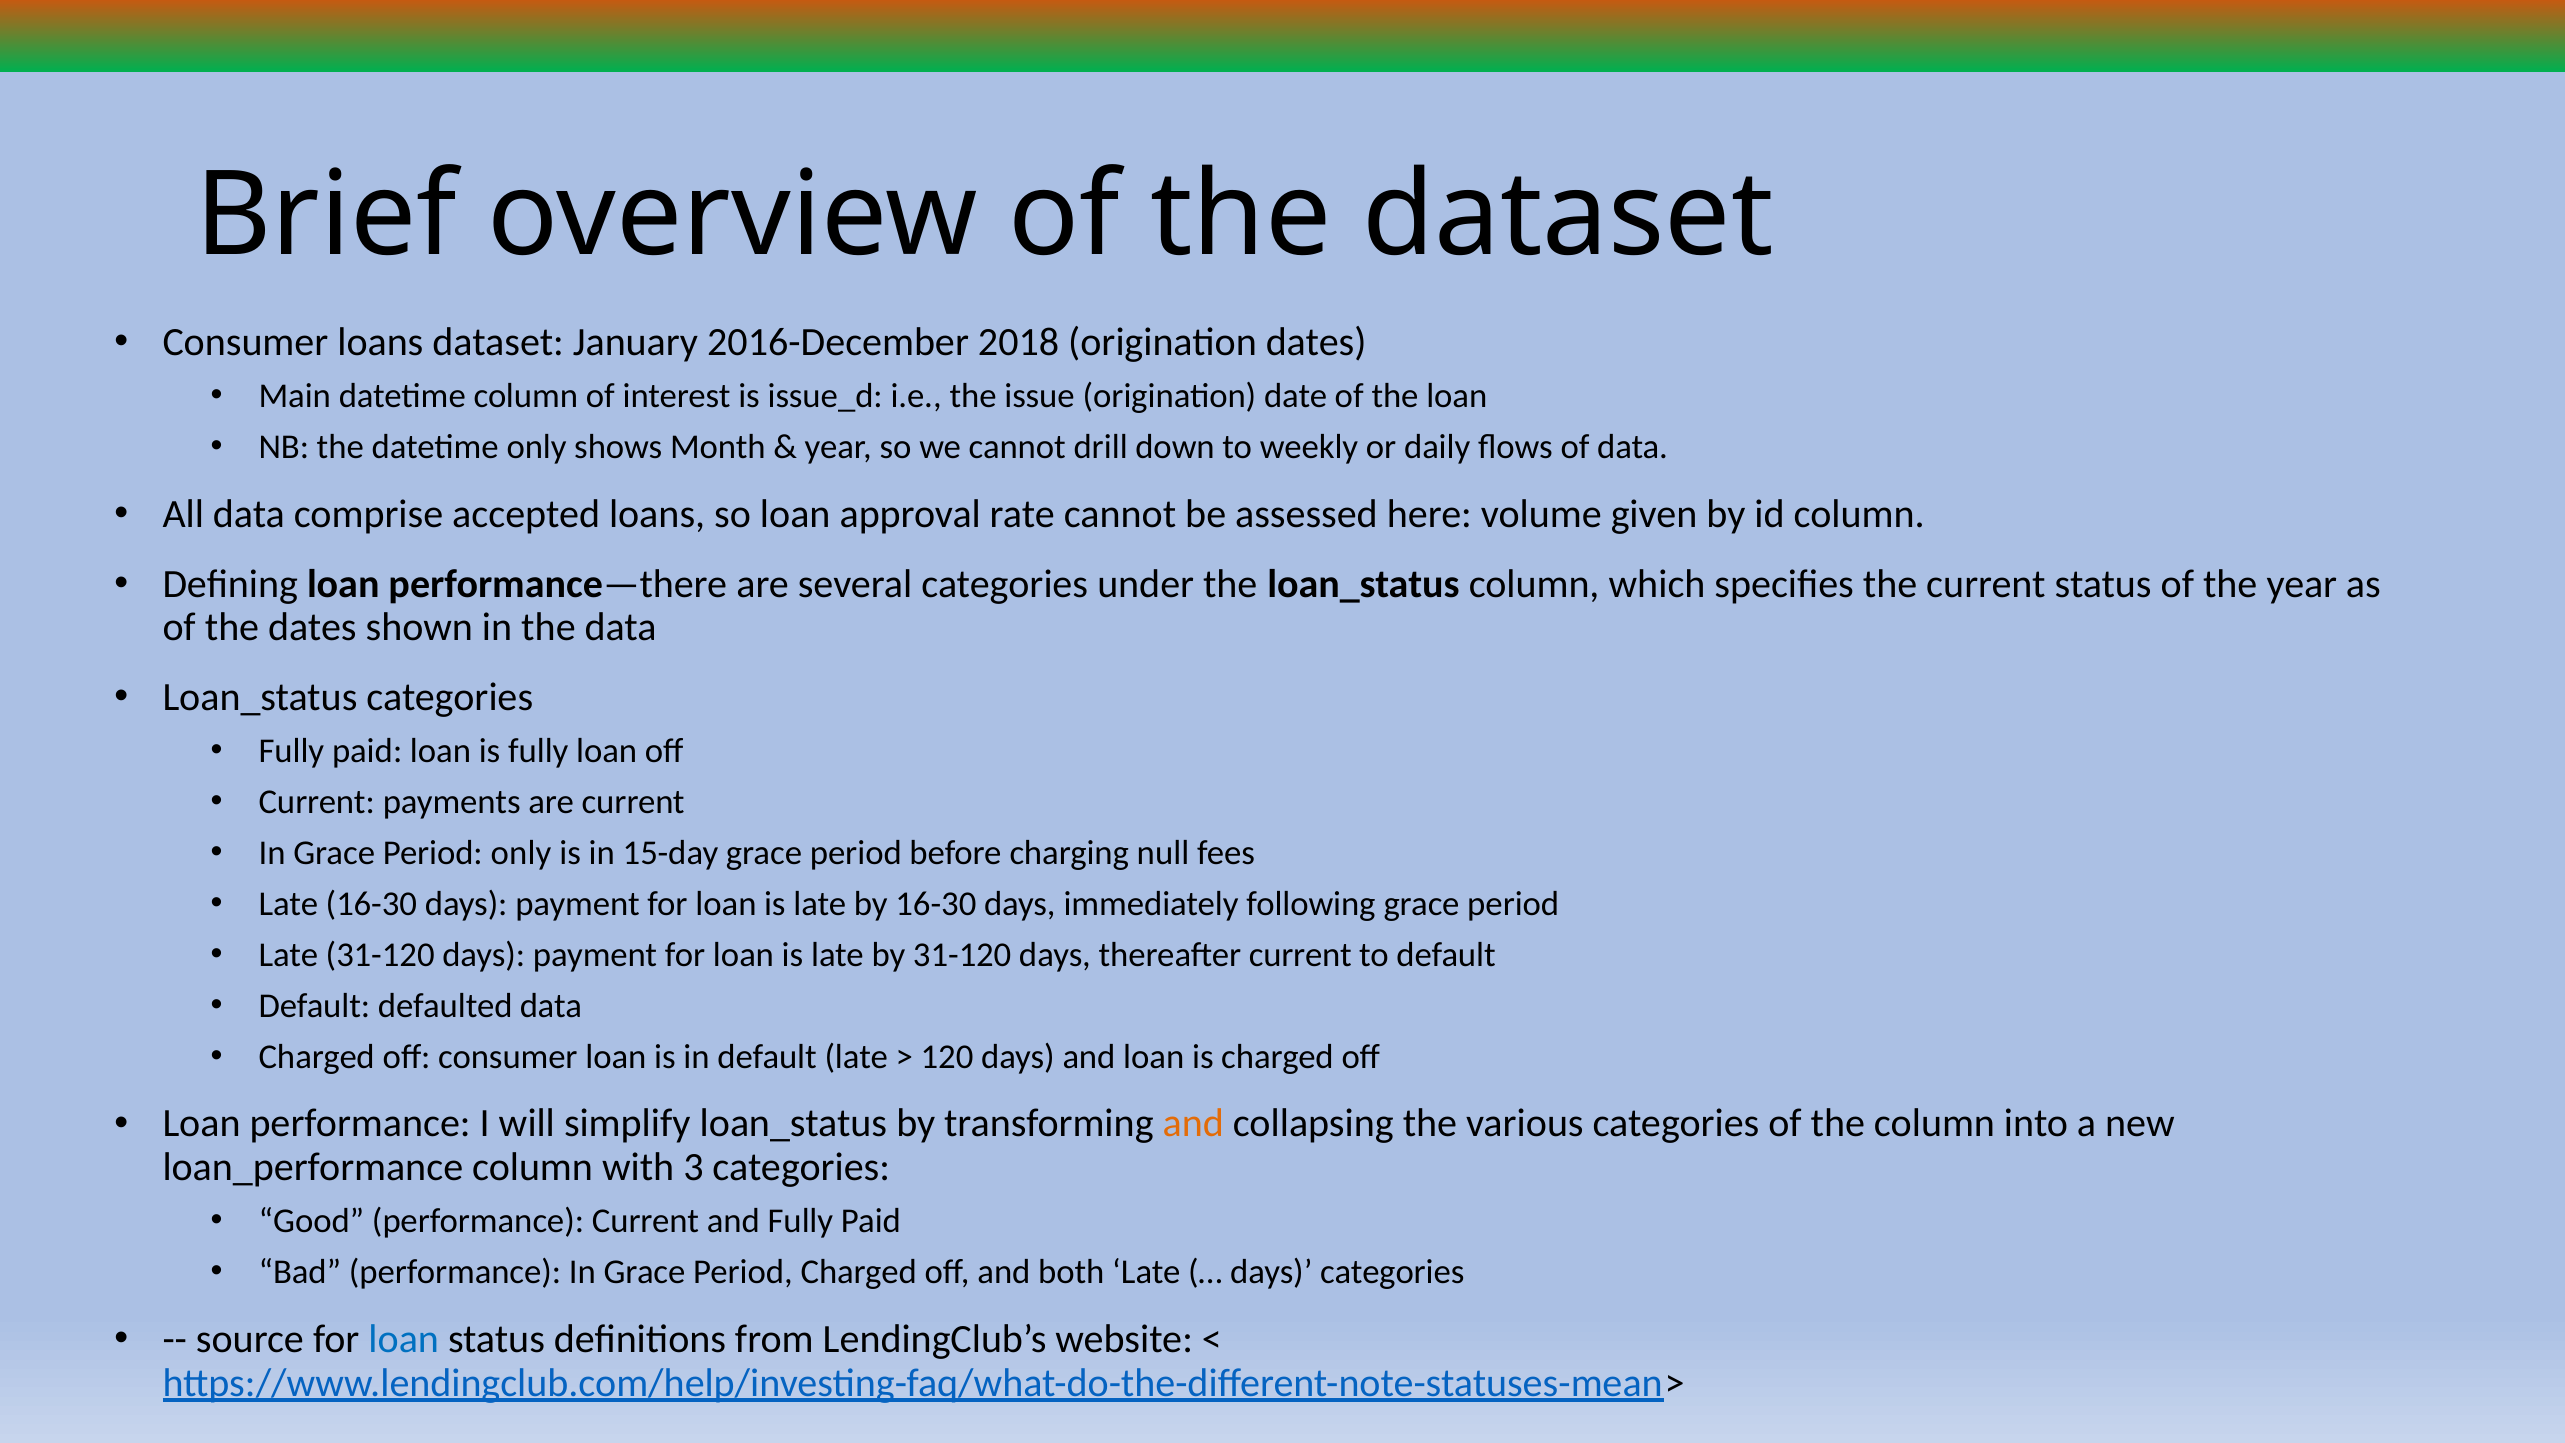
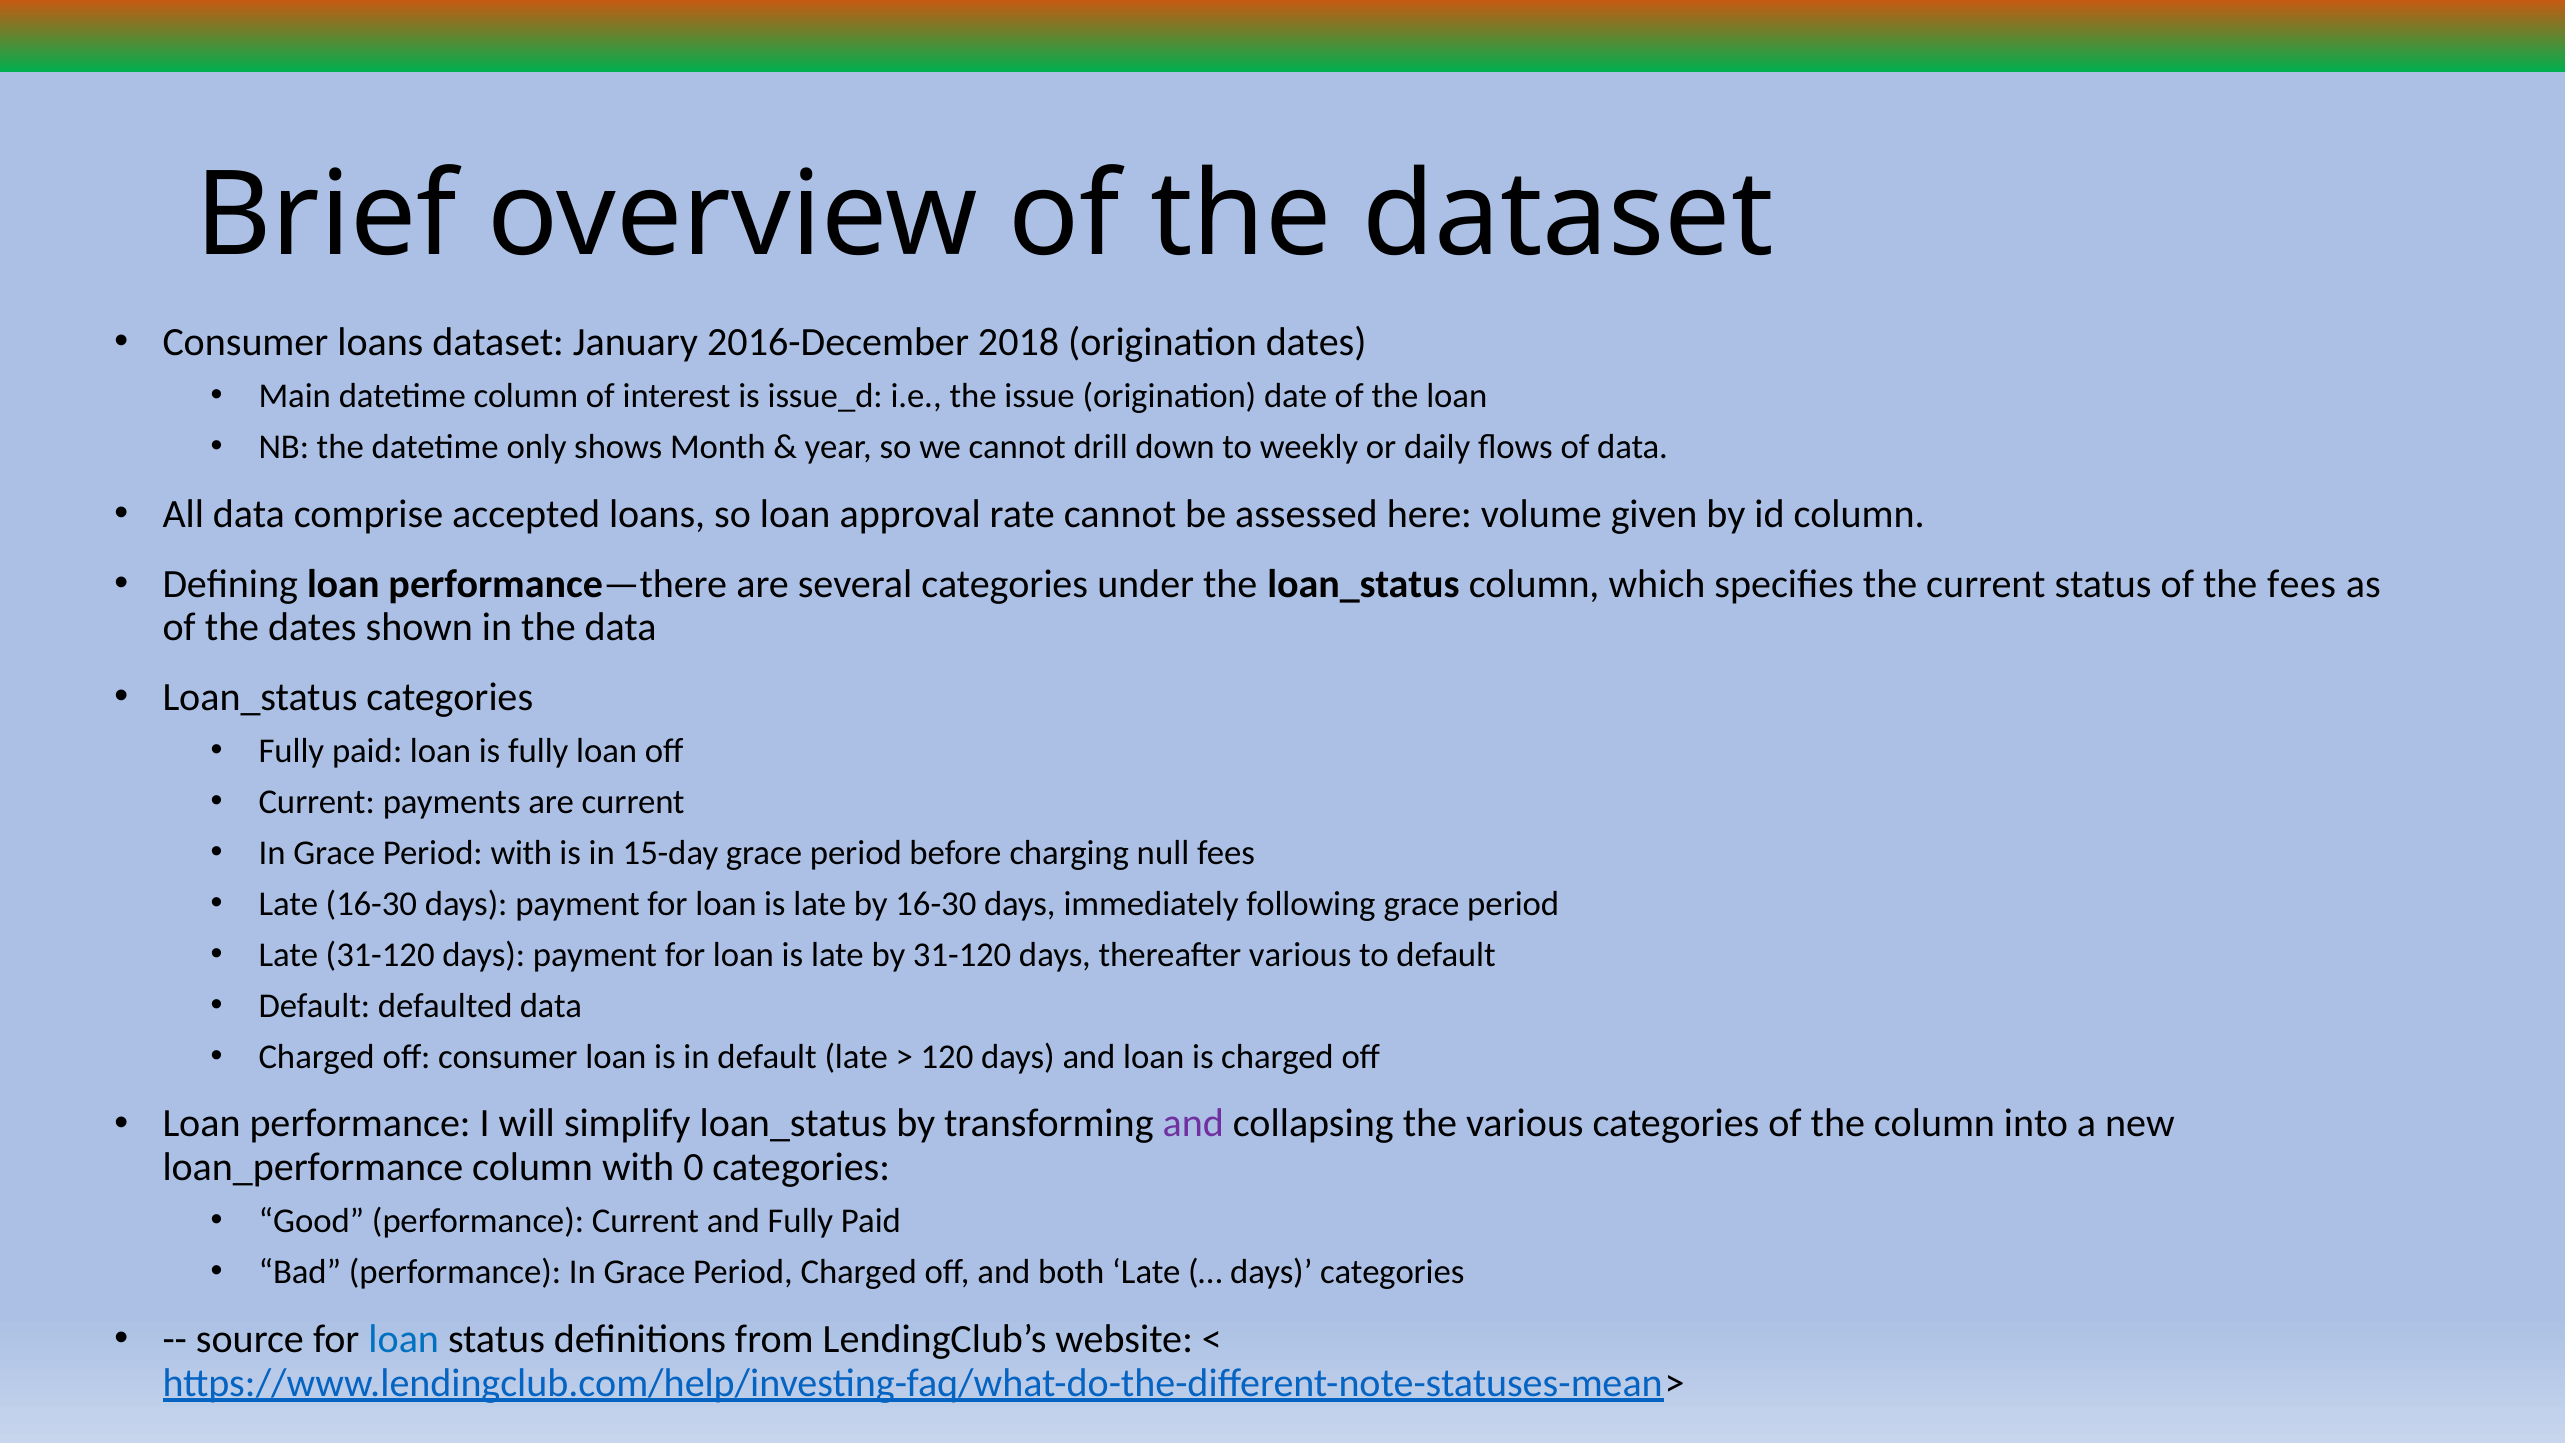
the year: year -> fees (2302, 584)
Period only: only -> with (521, 853)
thereafter current: current -> various (1300, 955)
and colour: orange -> purple (1193, 1124)
3: 3 -> 0 (693, 1167)
